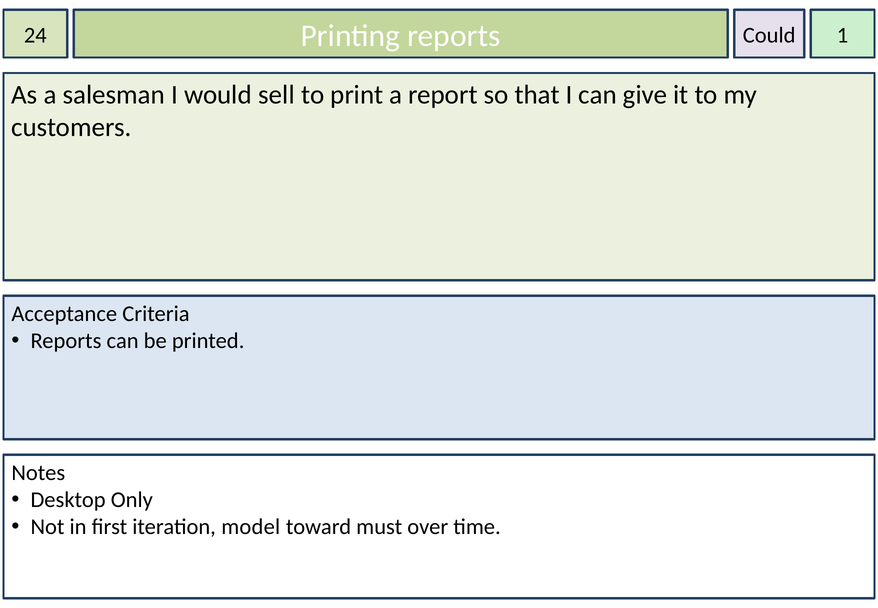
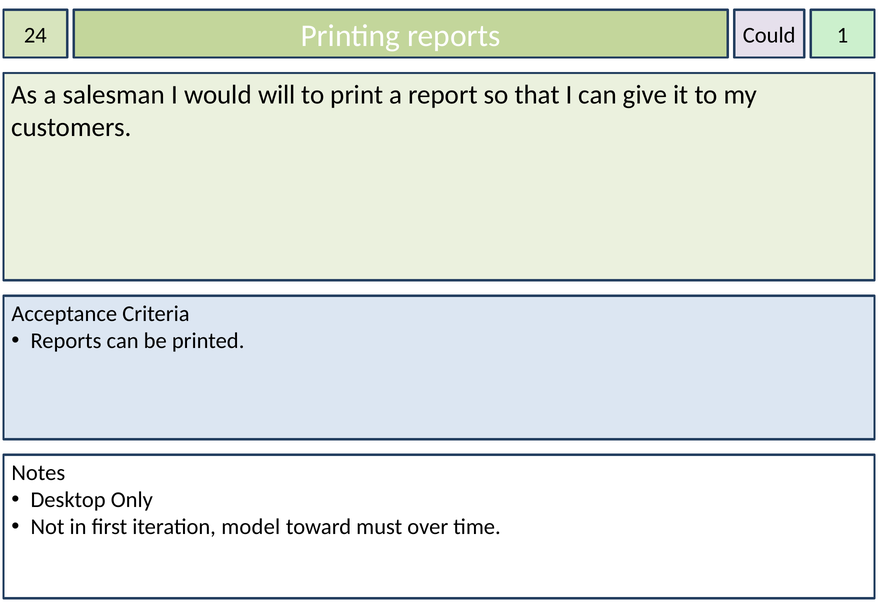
sell: sell -> will (277, 95)
